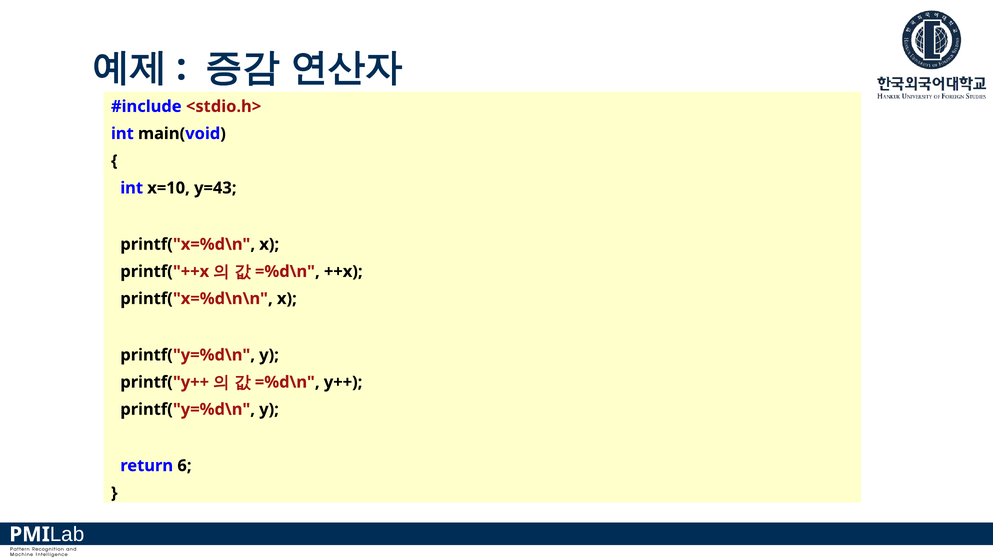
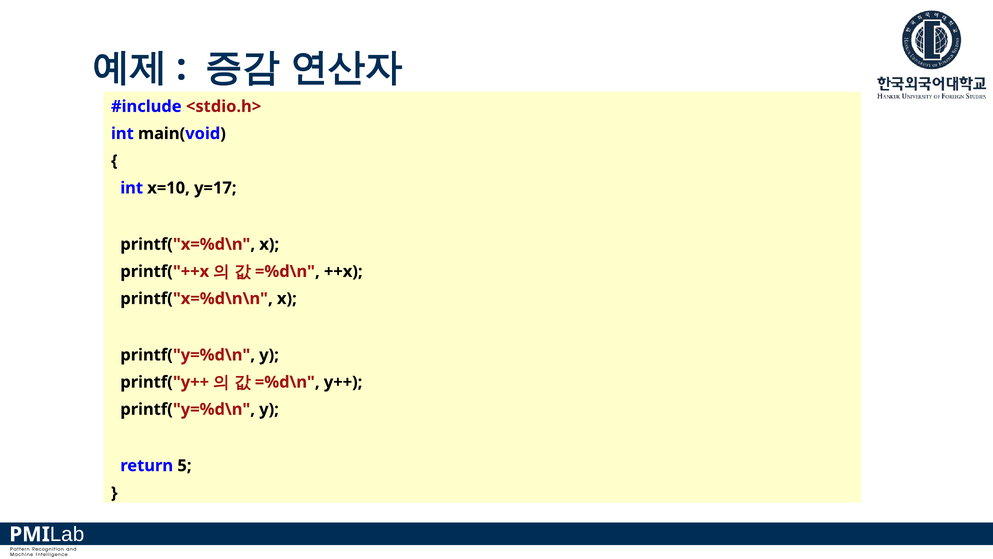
y=43: y=43 -> y=17 (215, 188)
6: 6 -> 5 (184, 465)
